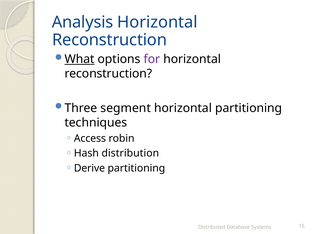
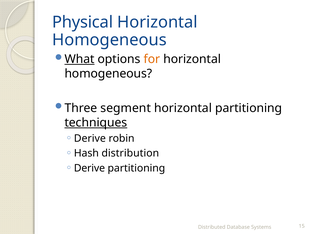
Analysis: Analysis -> Physical (83, 22)
Reconstruction: Reconstruction -> Homogeneous (109, 40)
for colour: purple -> orange (152, 59)
reconstruction: reconstruction -> homogeneous (108, 74)
techniques underline: none -> present (96, 123)
Access: Access -> Derive (90, 138)
